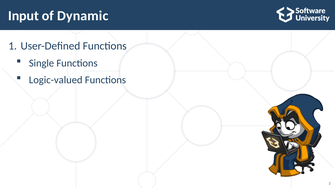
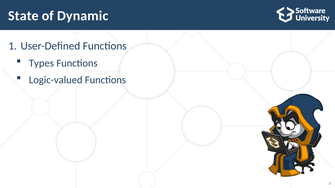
Input: Input -> State (23, 16)
Single: Single -> Types (41, 63)
